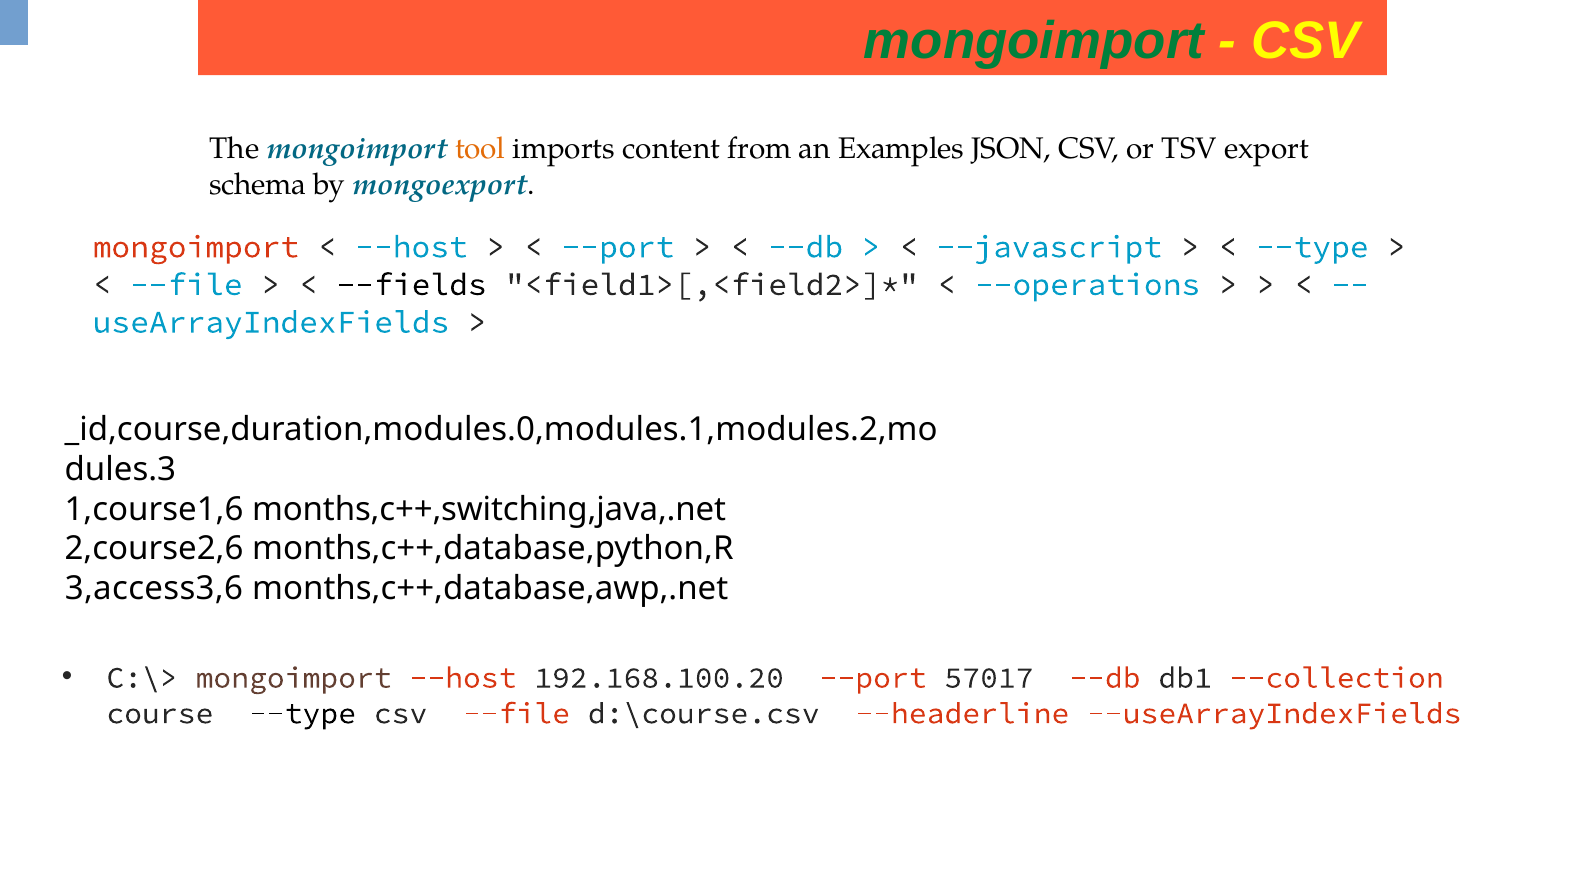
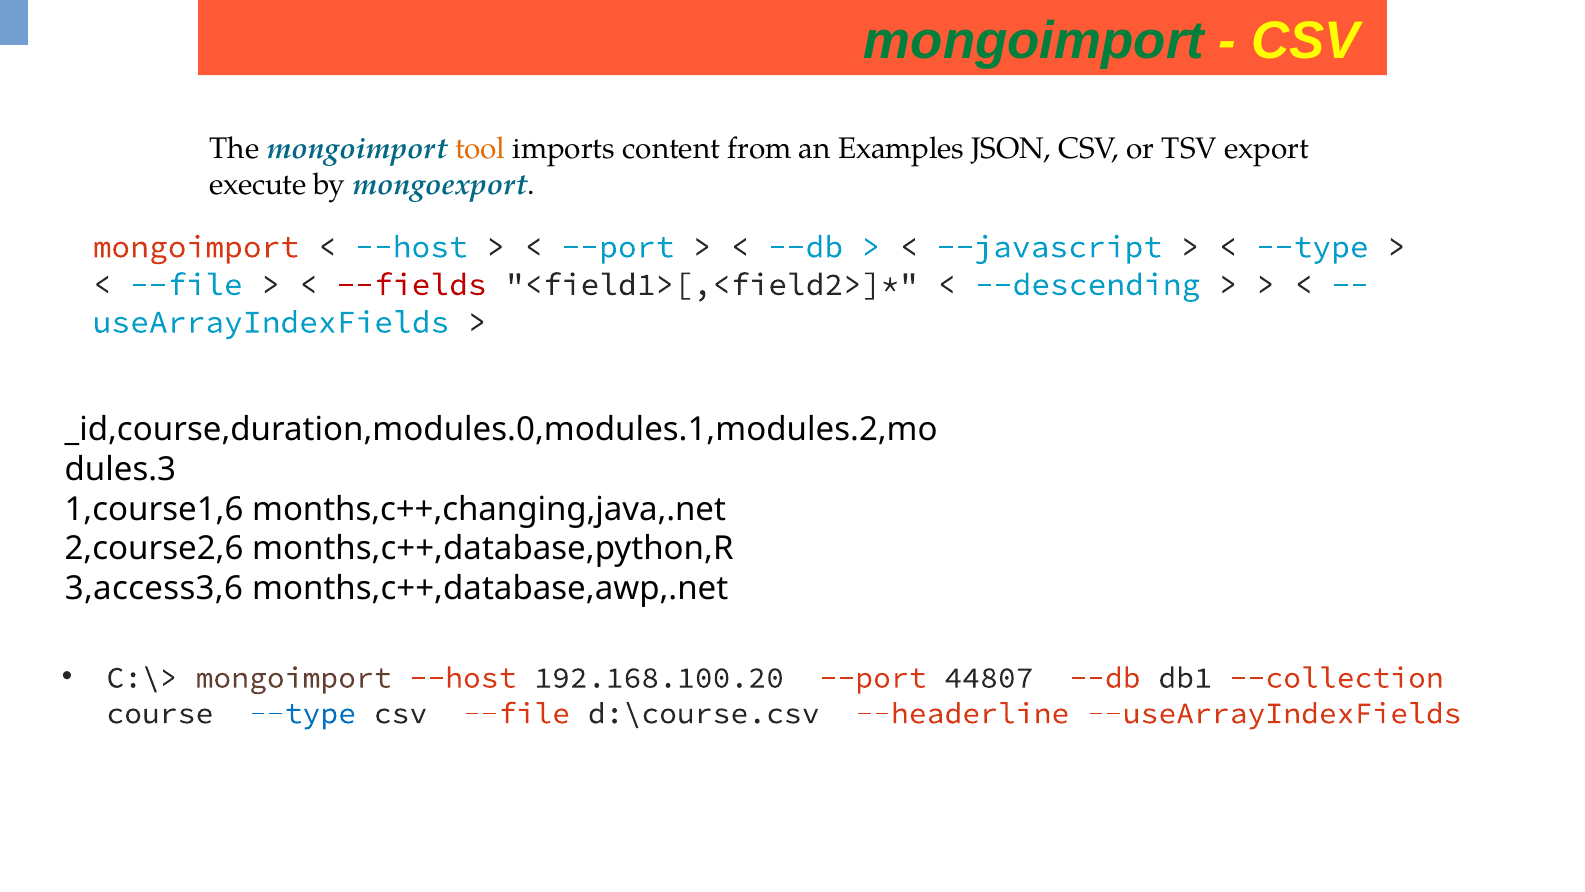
schema: schema -> execute (258, 184)
--fields colour: black -> red (412, 284)
--operations: --operations -> --descending (1088, 284)
months,c++,switching,java,.net: months,c++,switching,java,.net -> months,c++,changing,java,.net (489, 509)
57017: 57017 -> 44807 (989, 677)
--type colour: black -> blue (303, 713)
